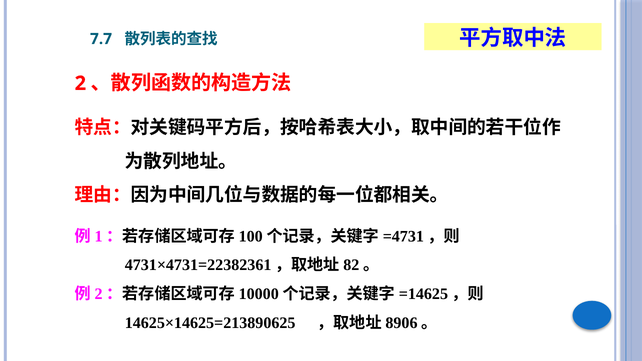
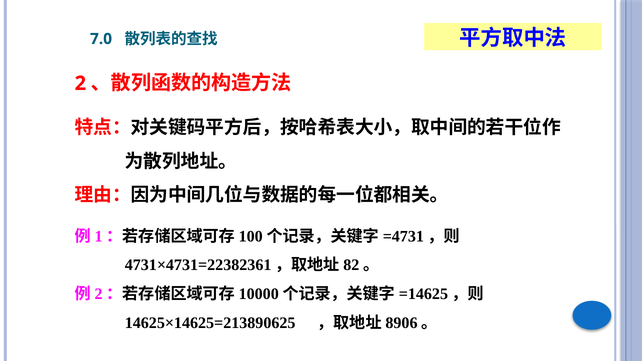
7.7: 7.7 -> 7.0 (101, 39)
